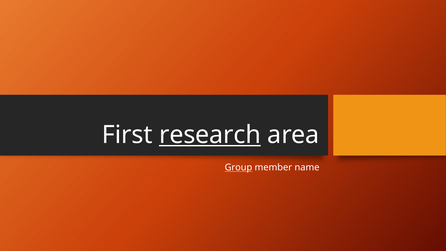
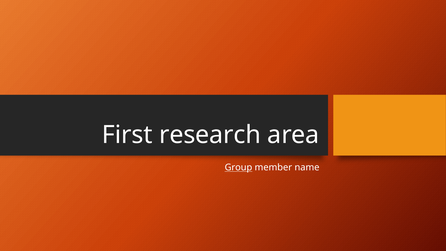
research underline: present -> none (210, 135)
